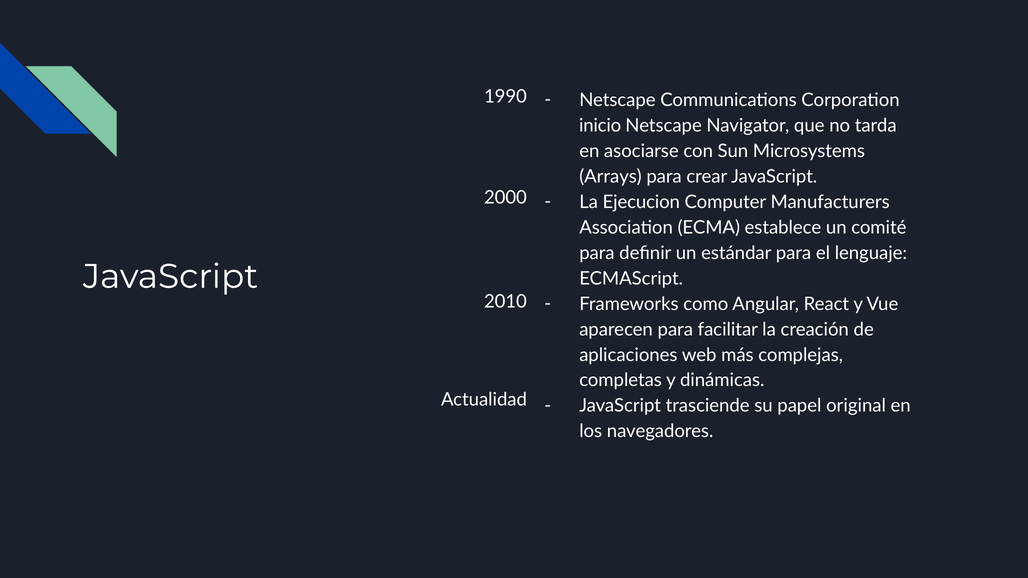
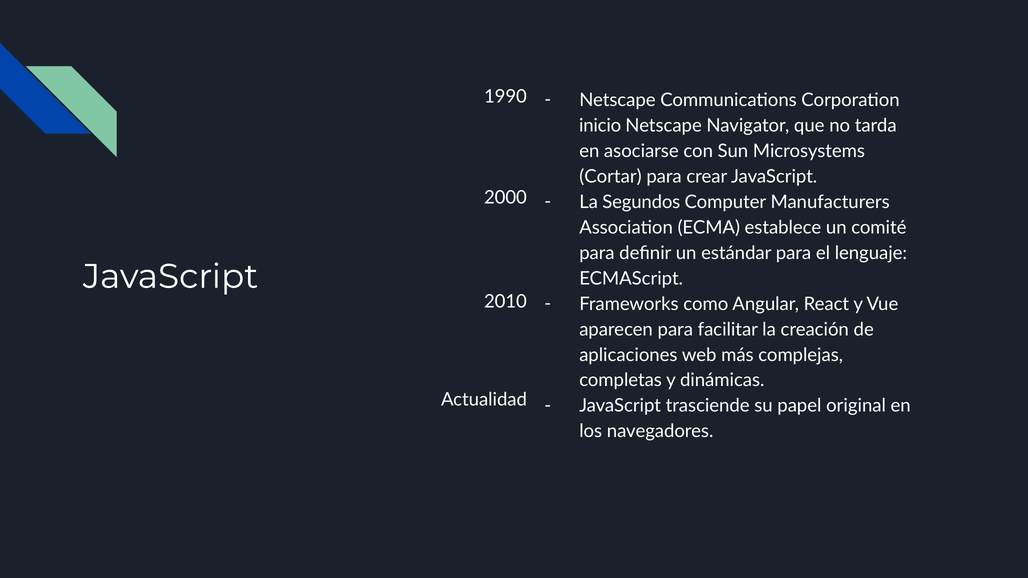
Arrays: Arrays -> Cortar (610, 177)
Ejecucion: Ejecucion -> Segundos (641, 202)
